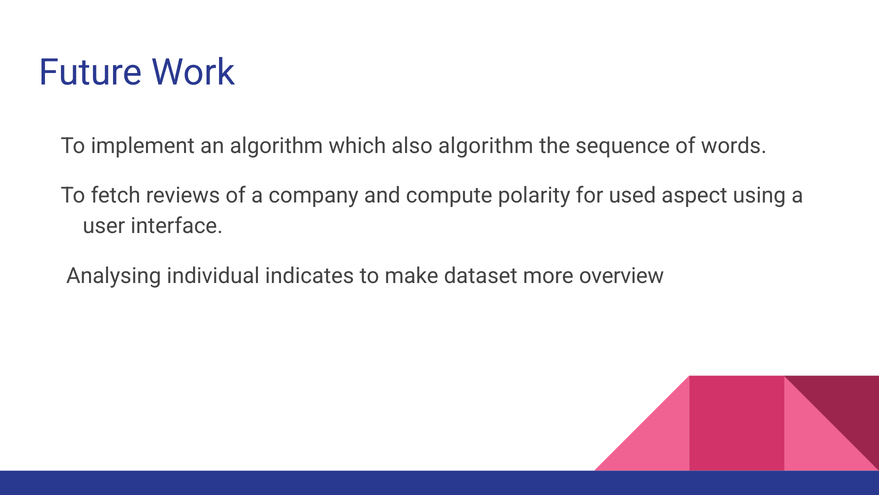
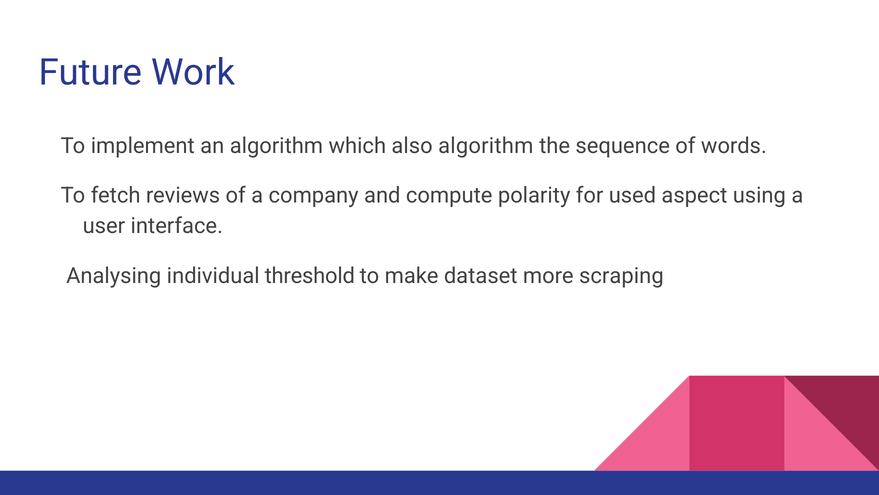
indicates: indicates -> threshold (310, 276)
overview: overview -> scraping (621, 276)
